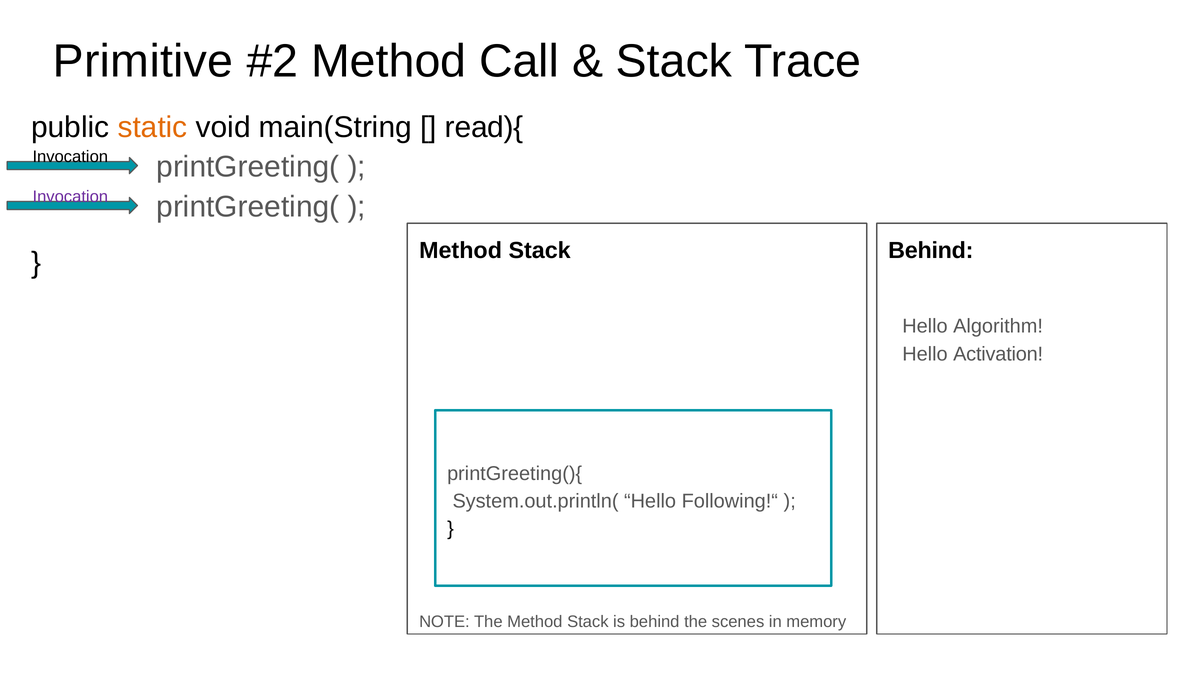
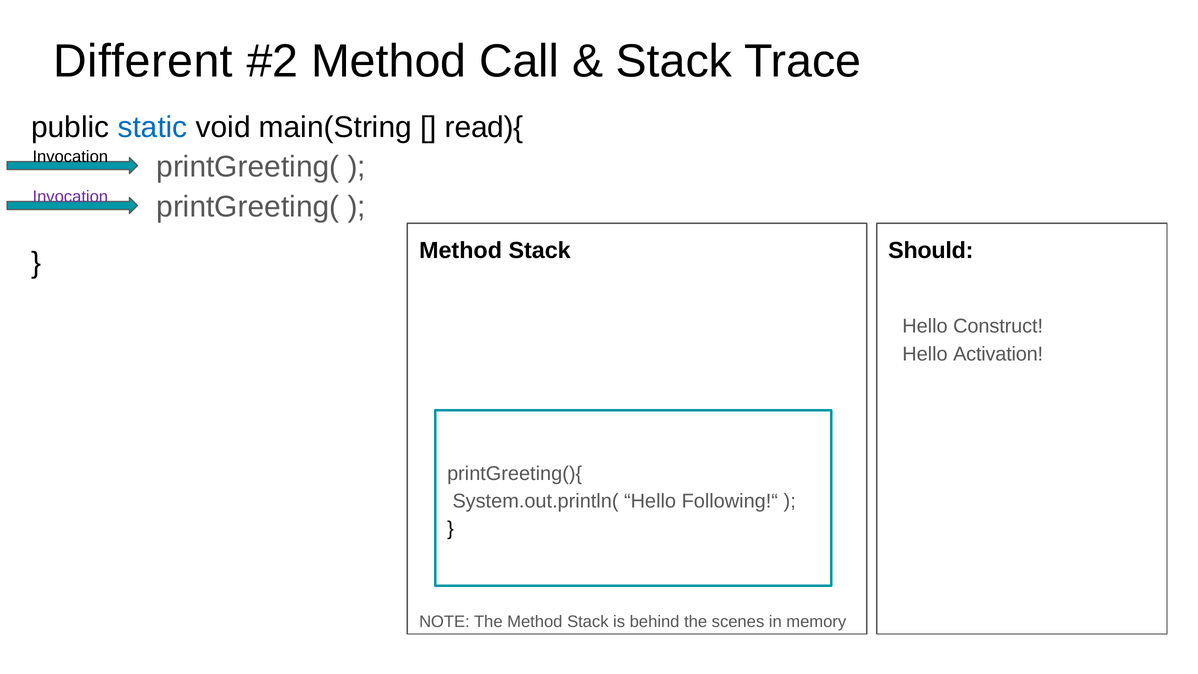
Primitive: Primitive -> Different (143, 62)
static colour: orange -> blue (153, 127)
Behind: Behind -> Should (931, 251)
Algorithm: Algorithm -> Construct (998, 326)
